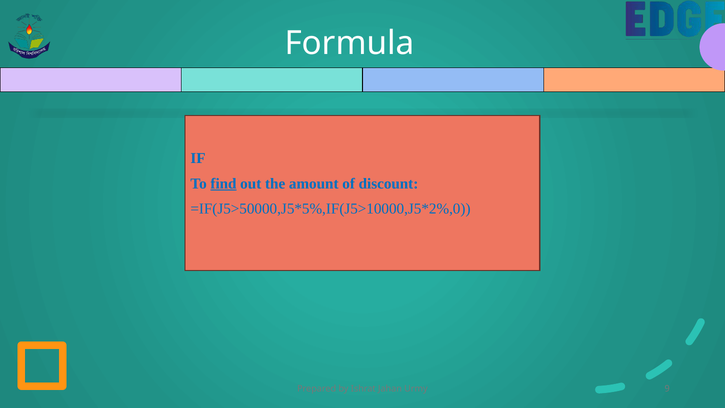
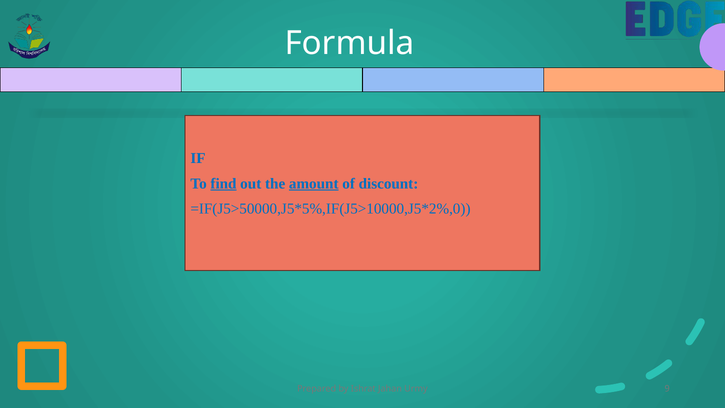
amount underline: none -> present (314, 183)
